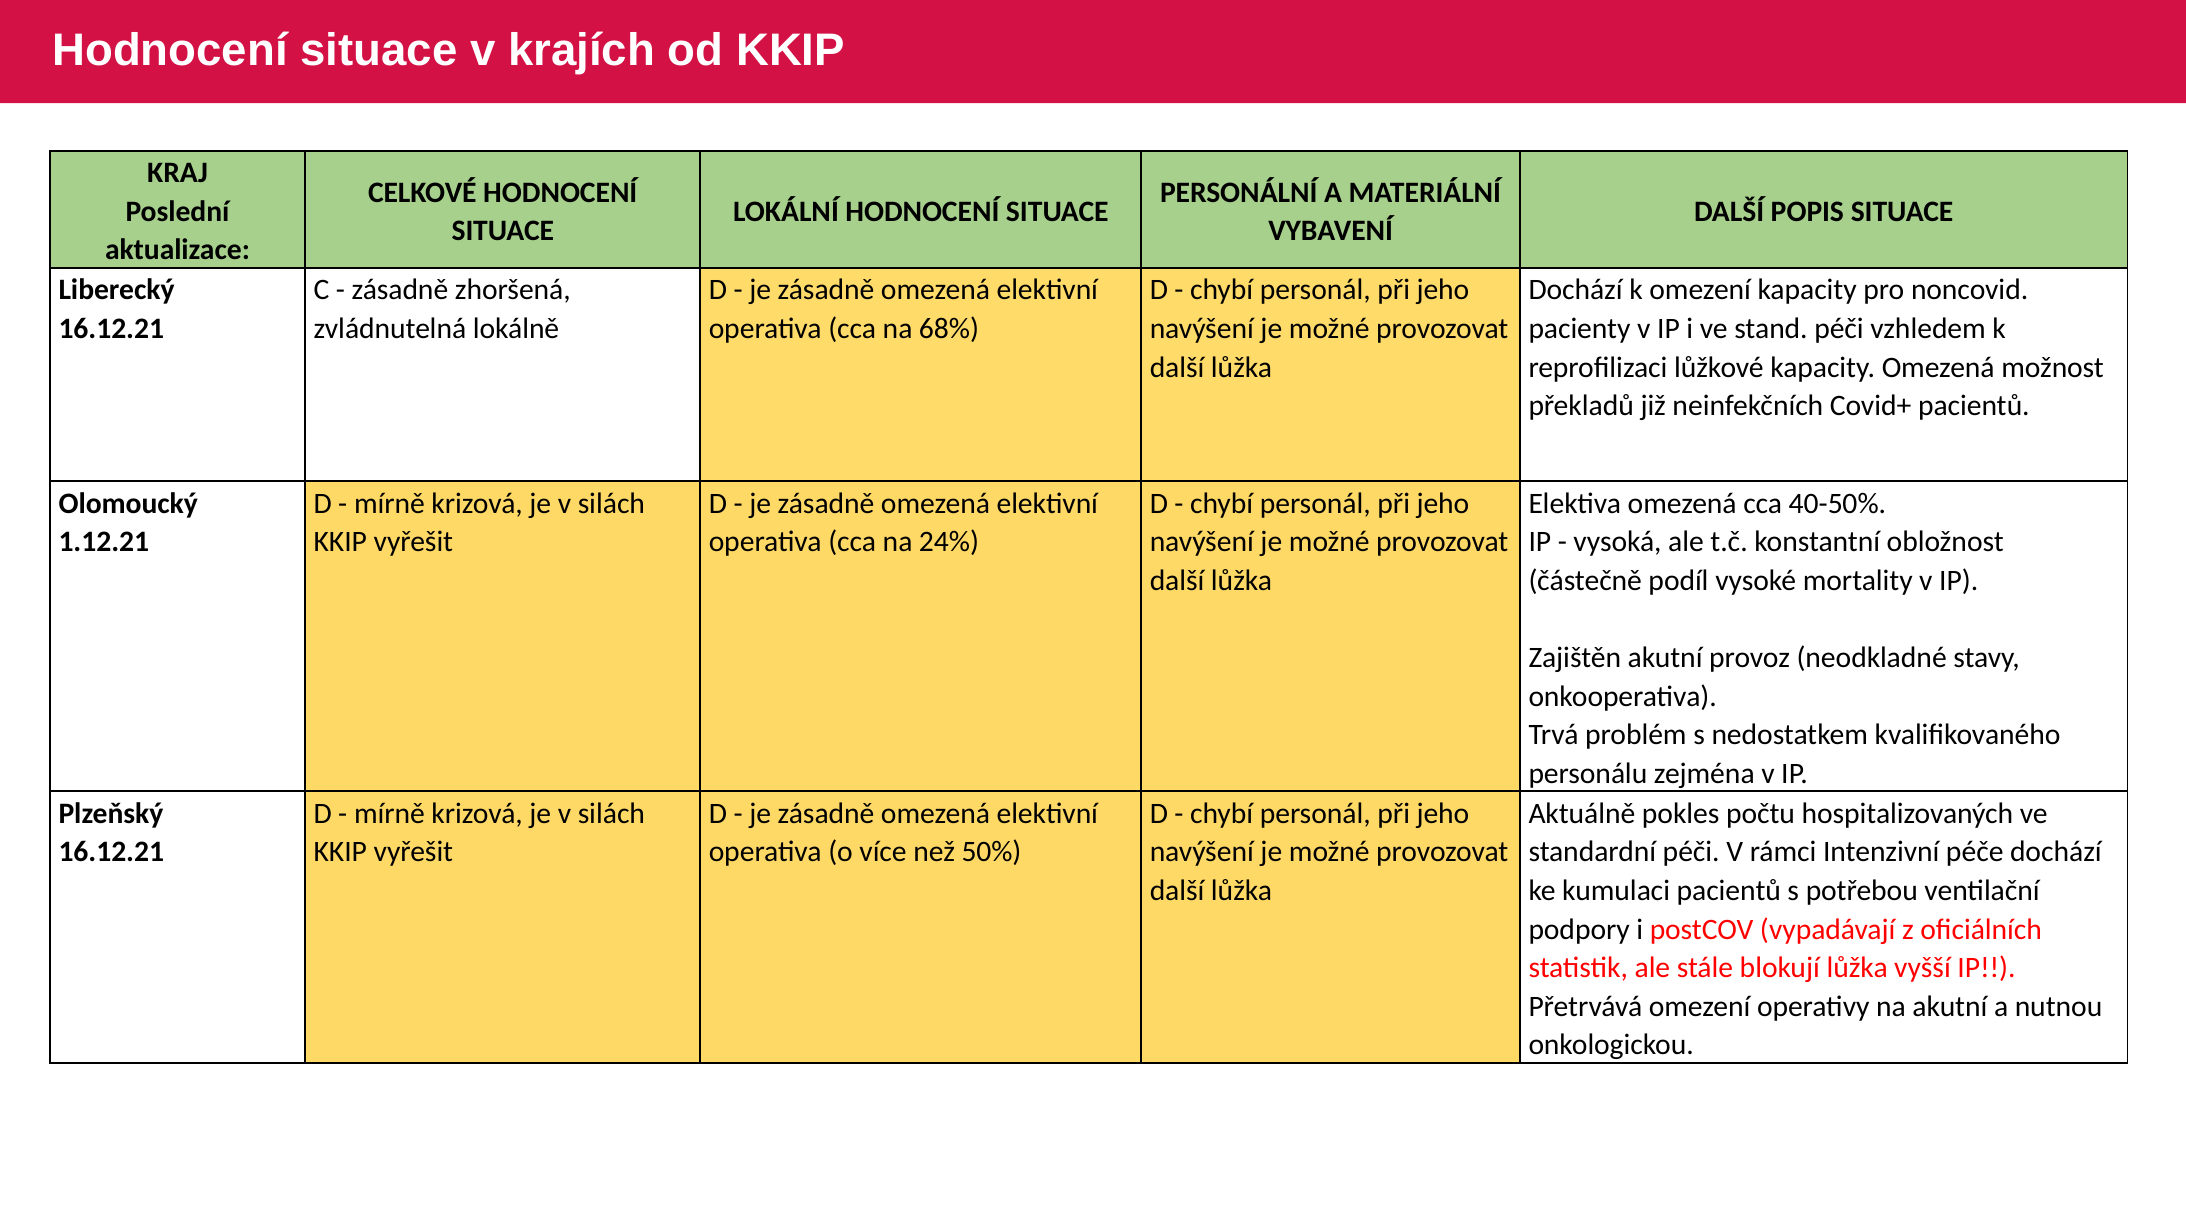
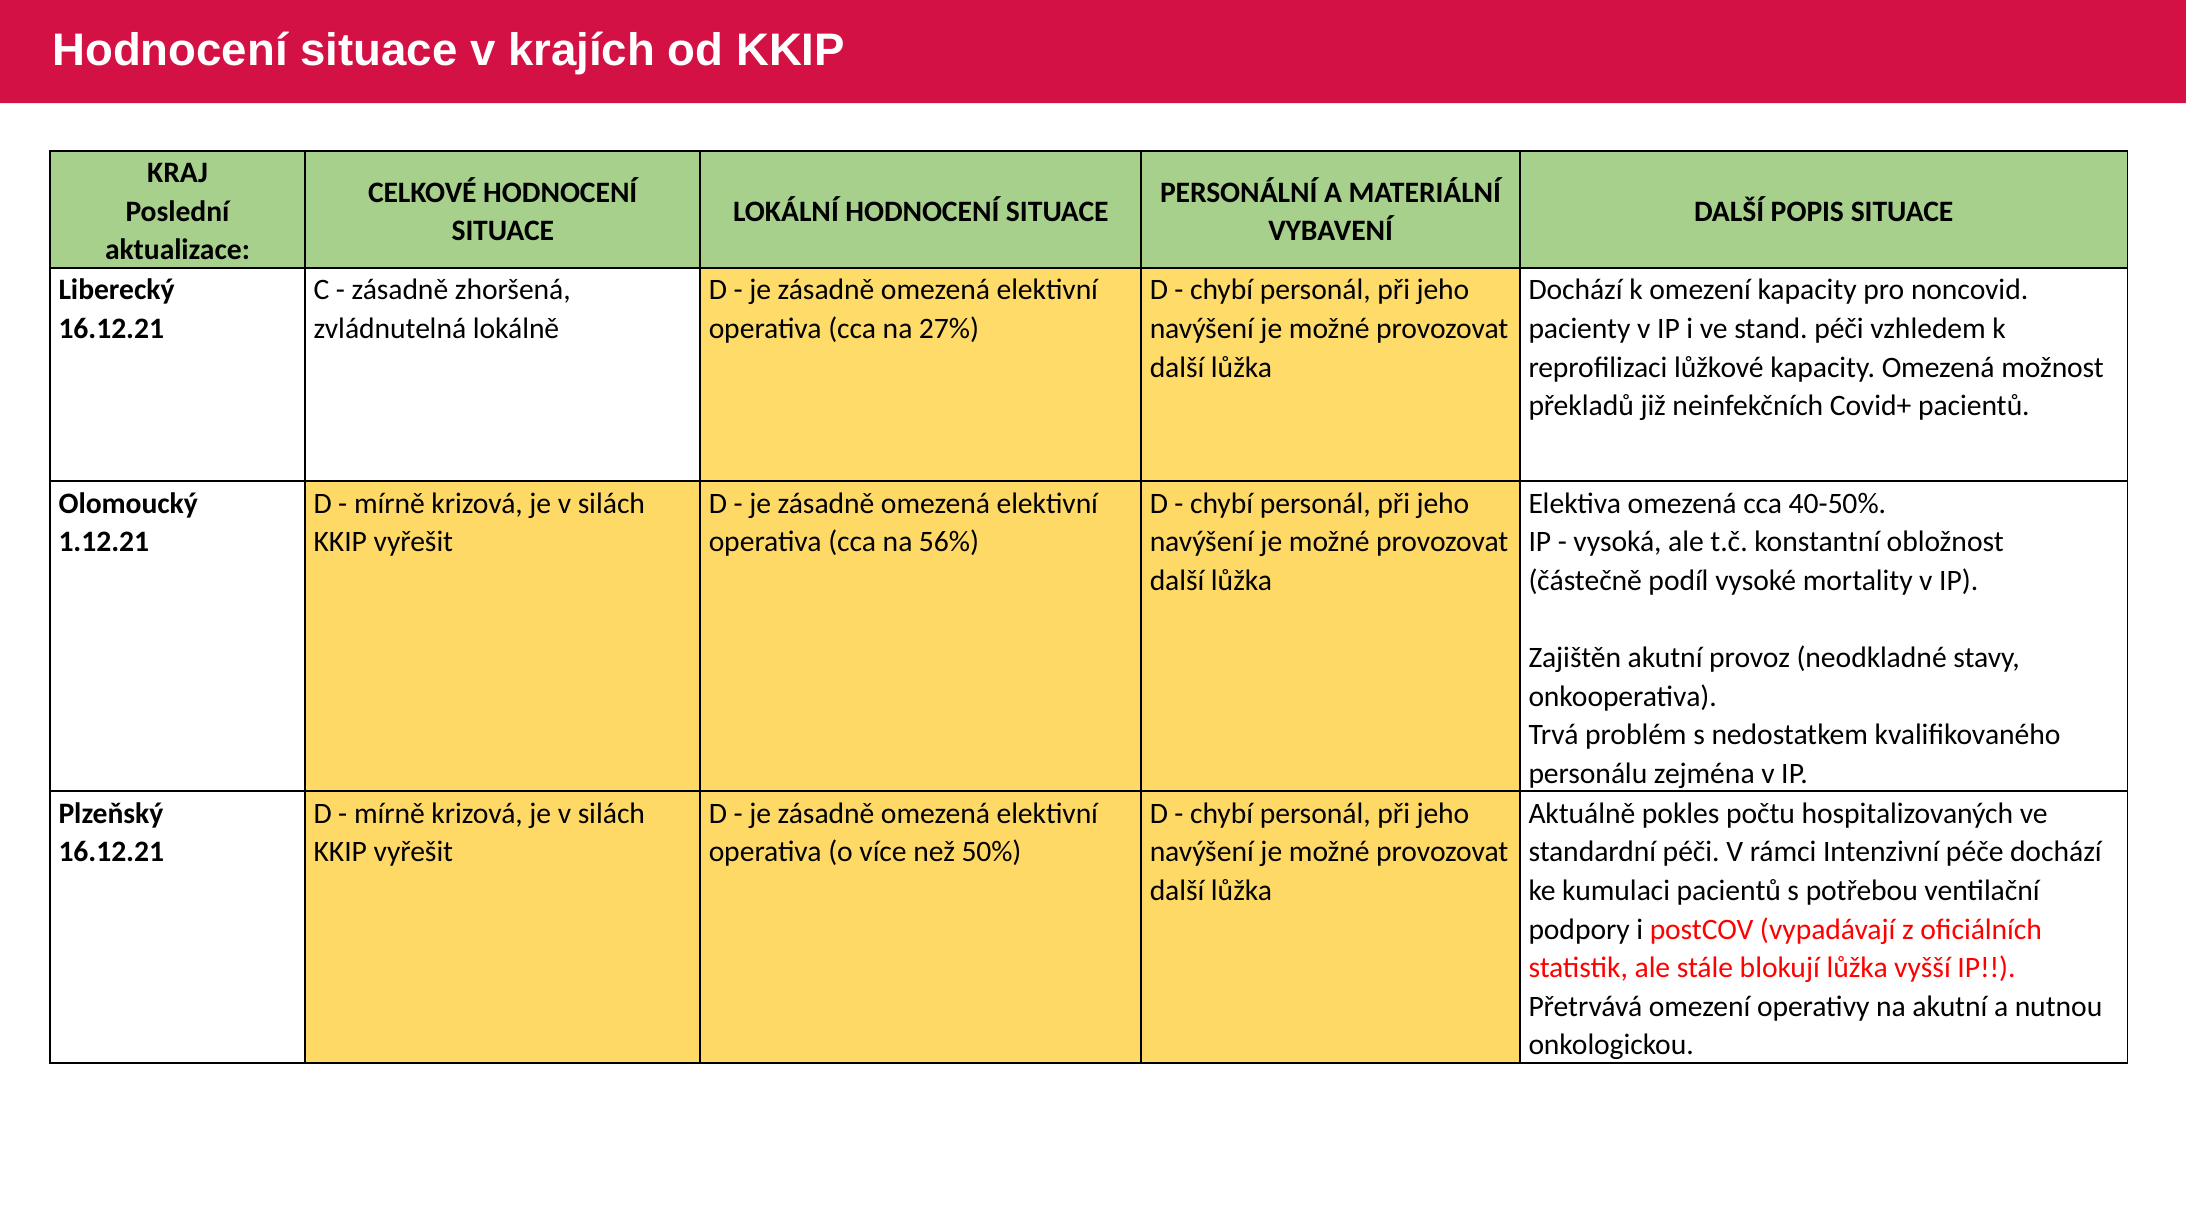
68%: 68% -> 27% (949, 329)
24%: 24% -> 56% (949, 542)
